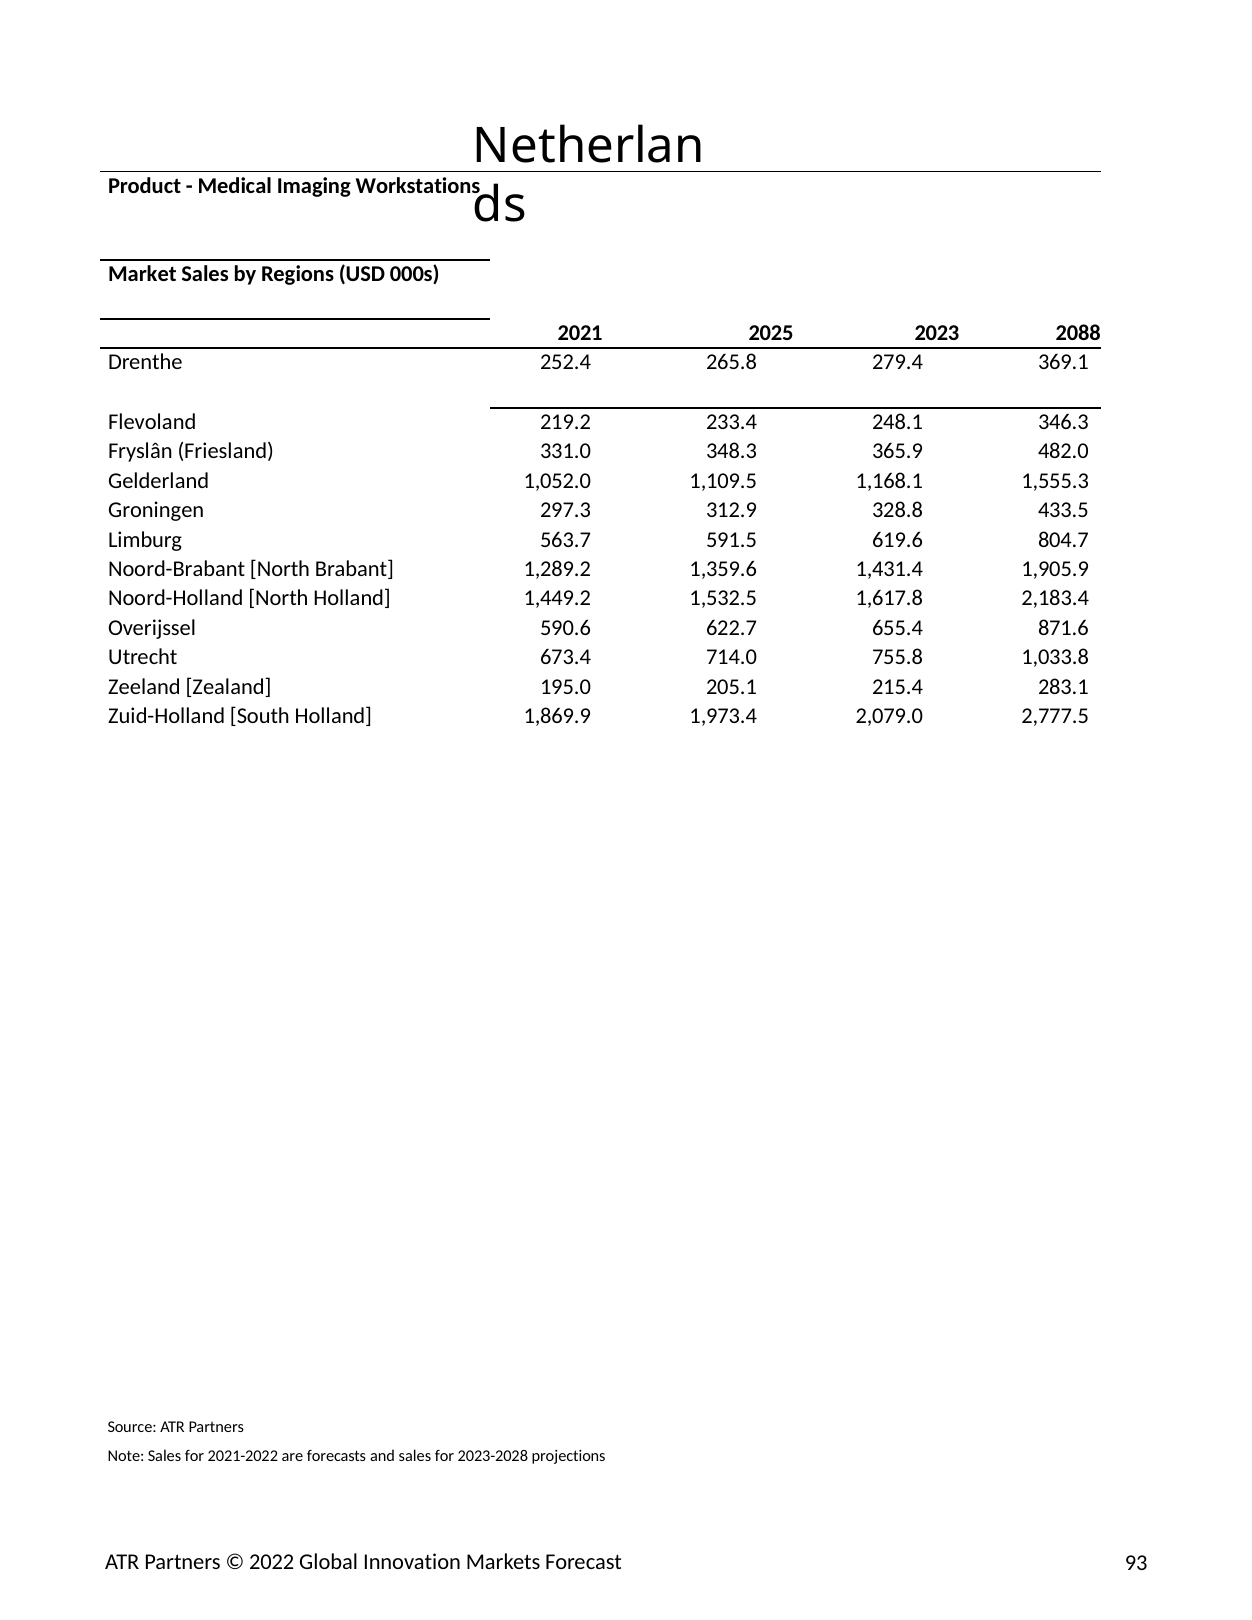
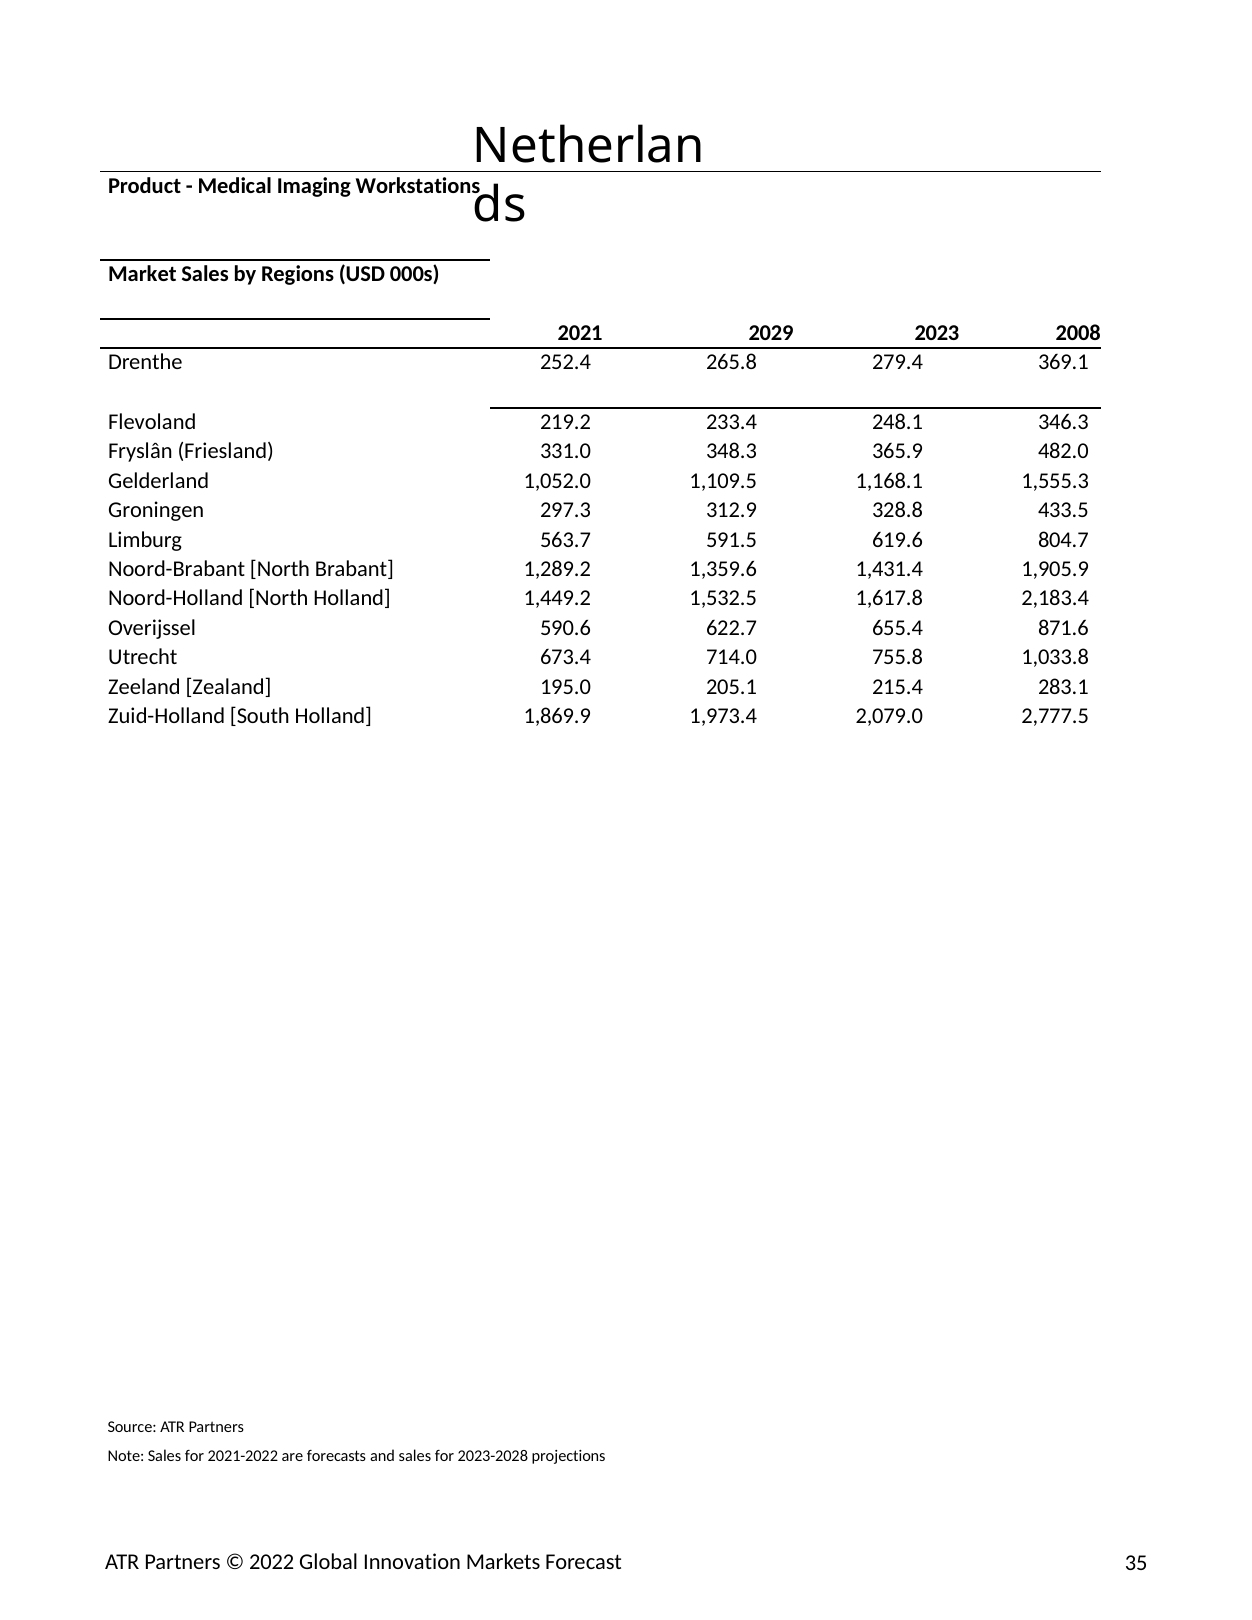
2025: 2025 -> 2029 (771, 333)
2088: 2088 -> 2008 (1078, 333)
93: 93 -> 35 (1136, 1563)
